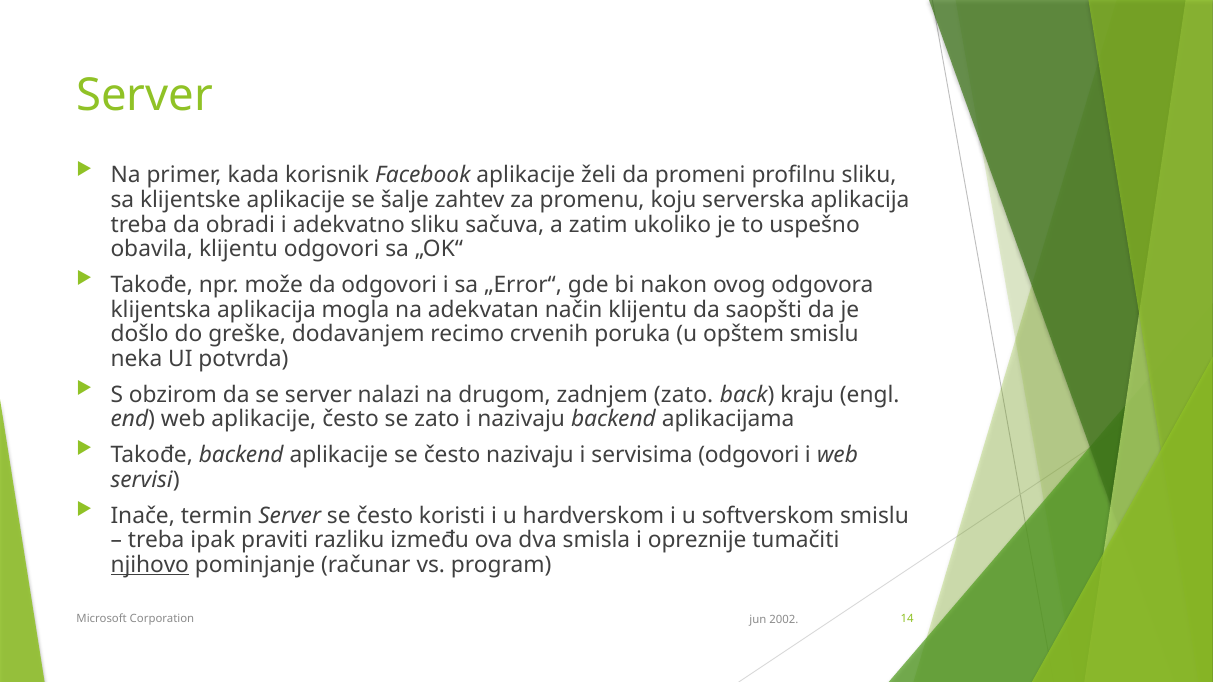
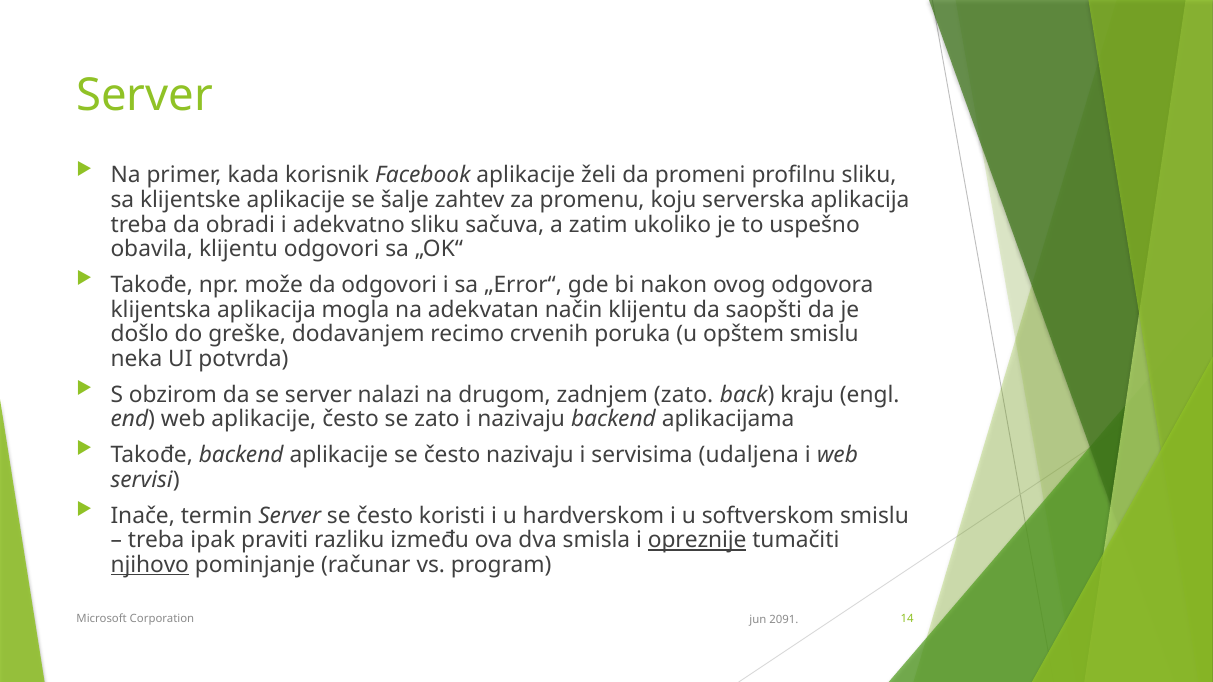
servisima odgovori: odgovori -> udaljena (749, 455)
opreznije underline: none -> present (697, 540)
2002: 2002 -> 2091 (784, 620)
